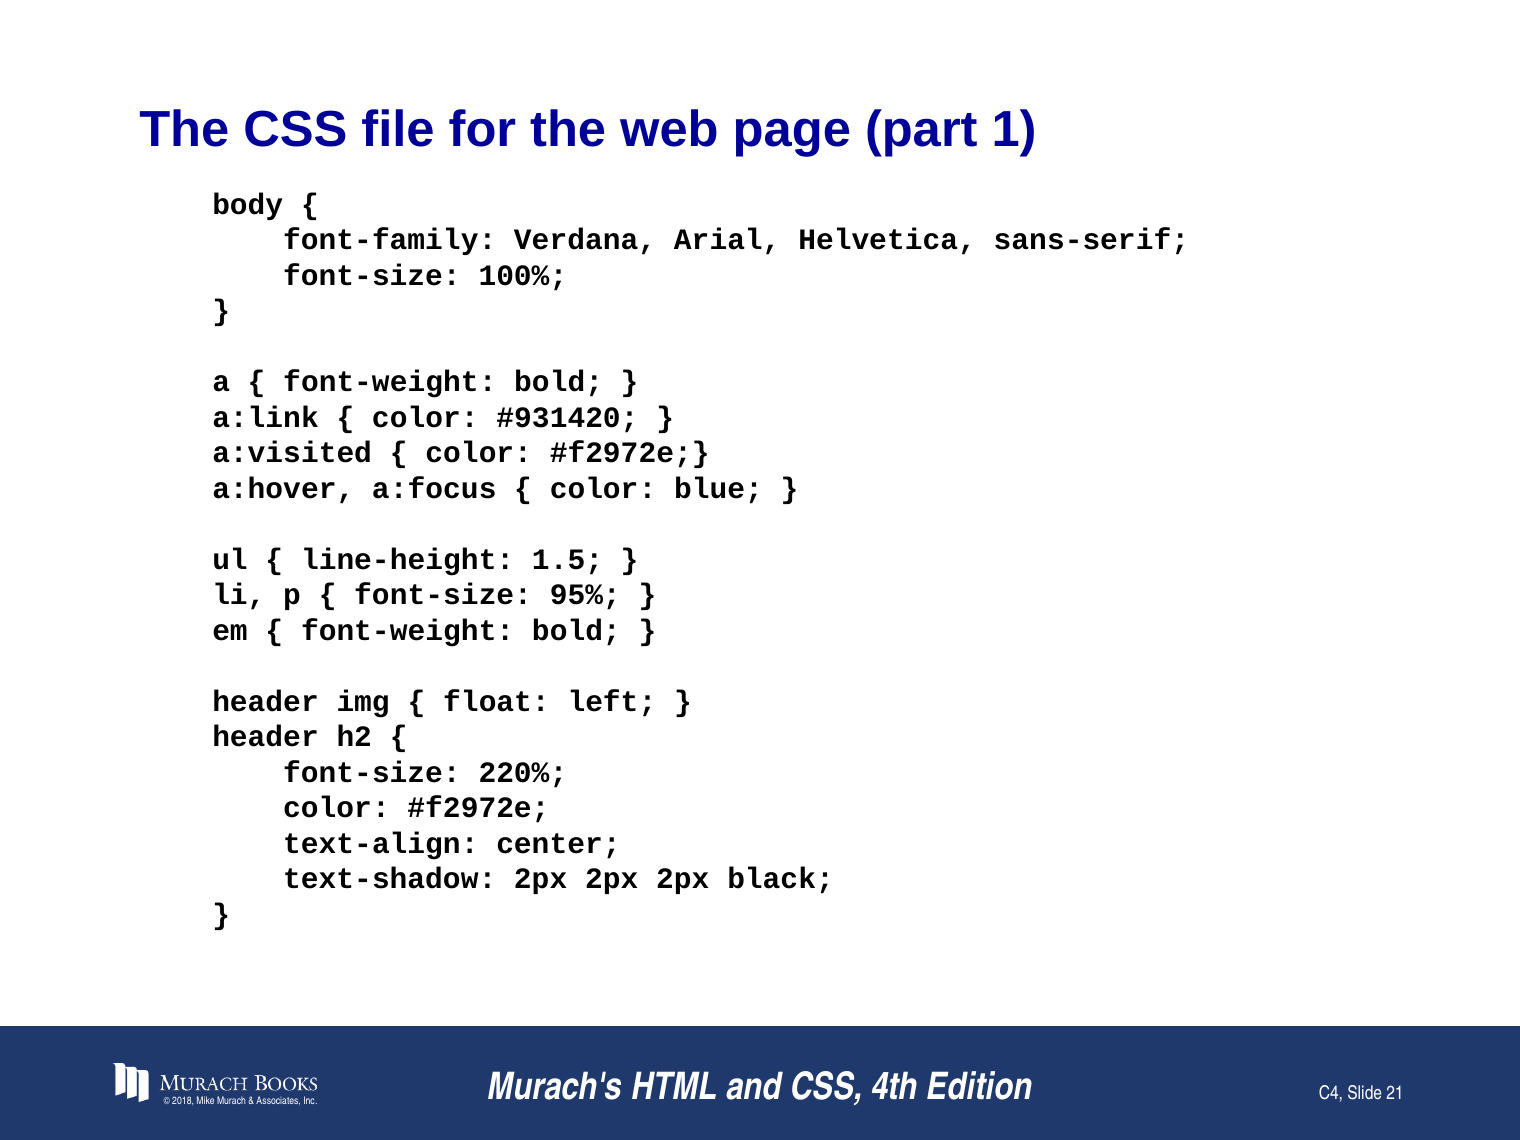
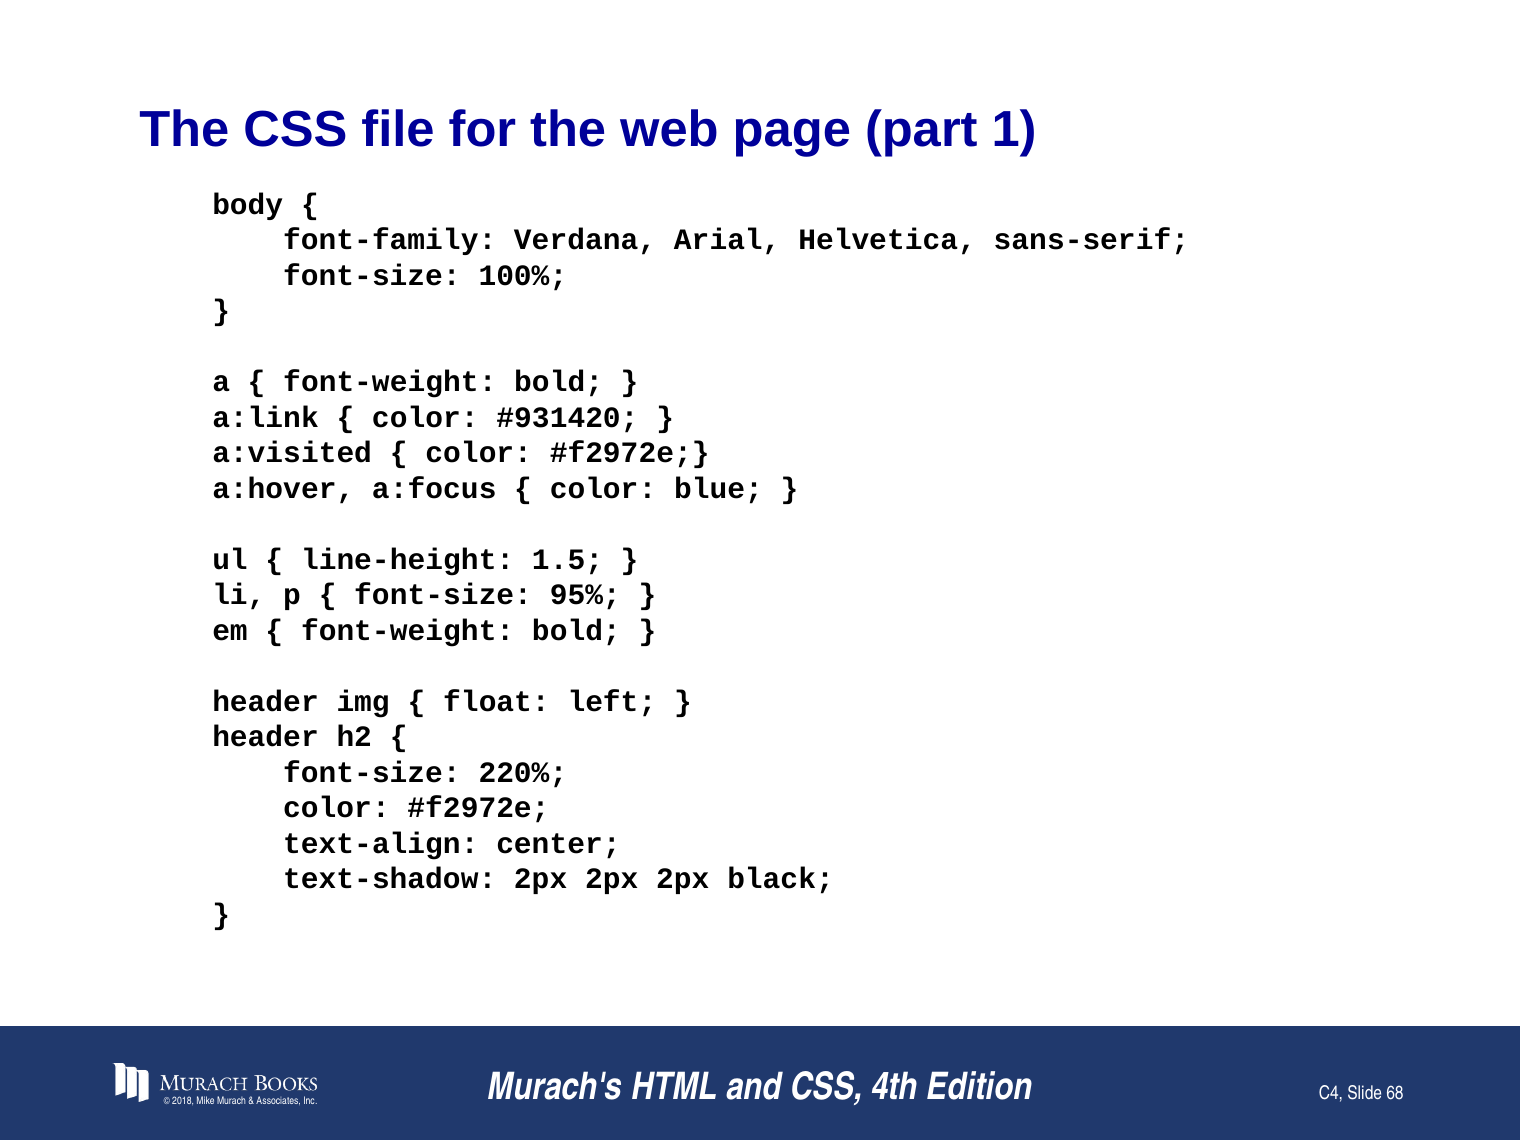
21: 21 -> 68 (1395, 1094)
